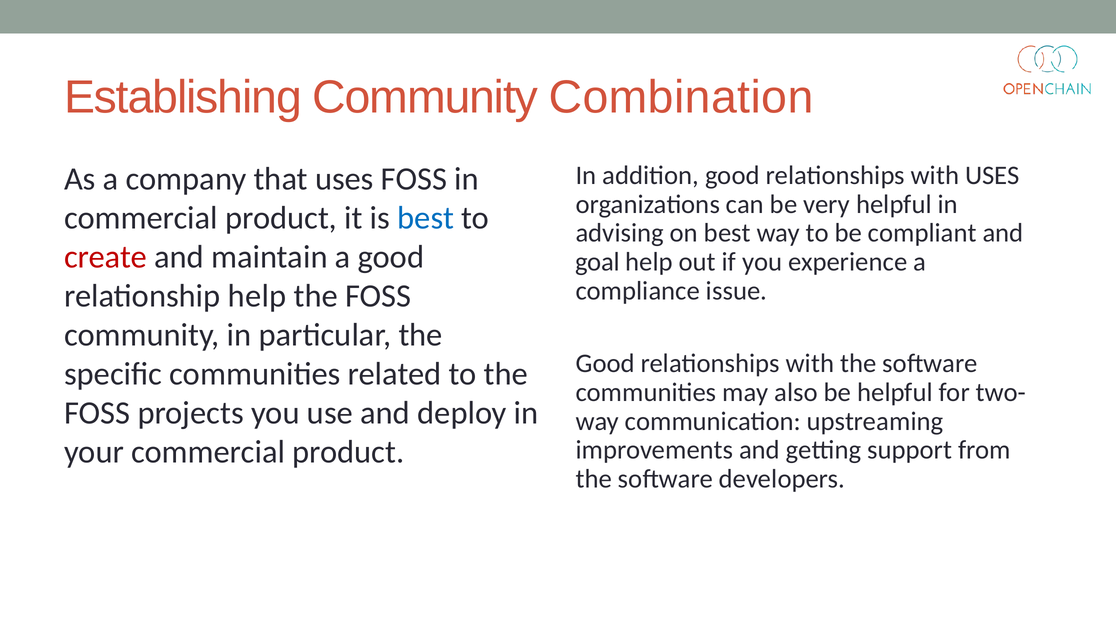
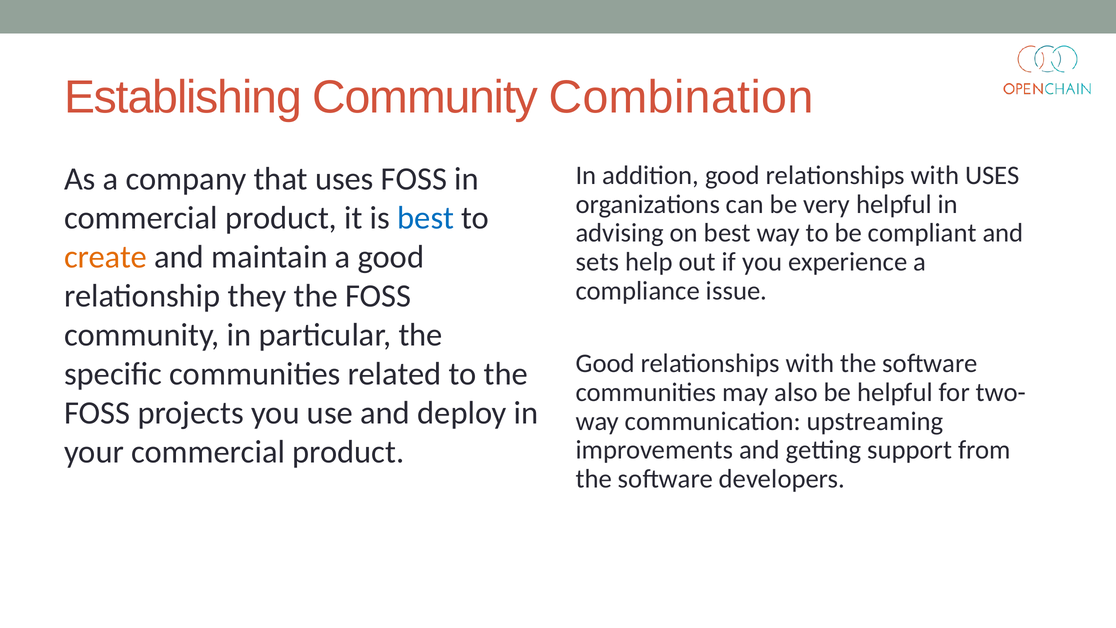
create colour: red -> orange (106, 257)
goal: goal -> sets (597, 262)
relationship help: help -> they (257, 296)
